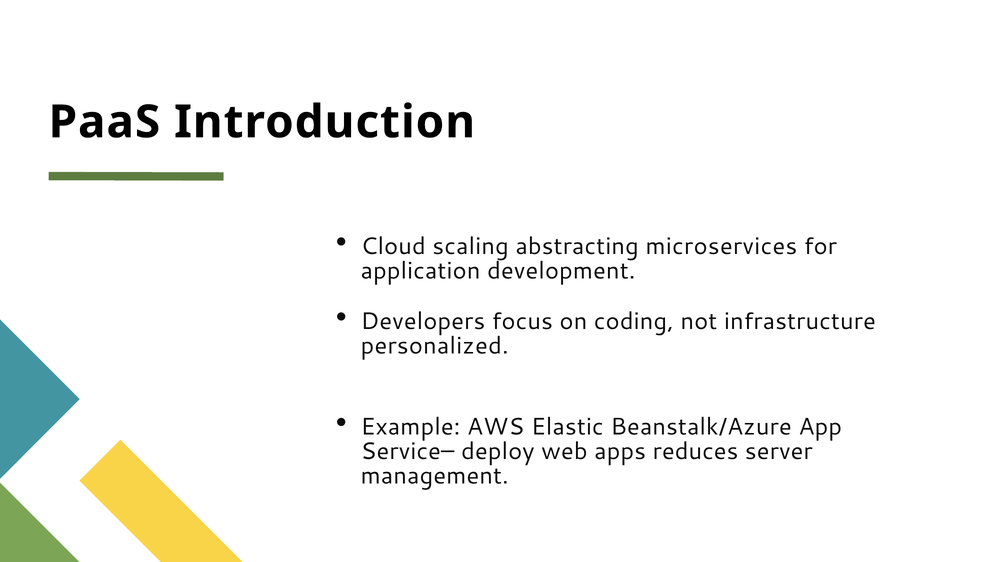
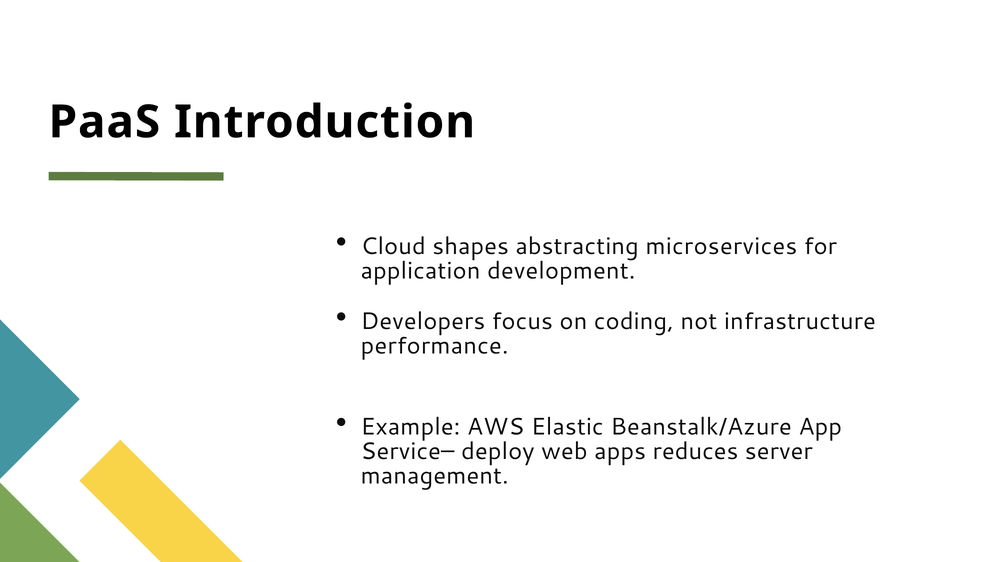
scaling: scaling -> shapes (471, 246)
personalized: personalized -> performance (435, 346)
